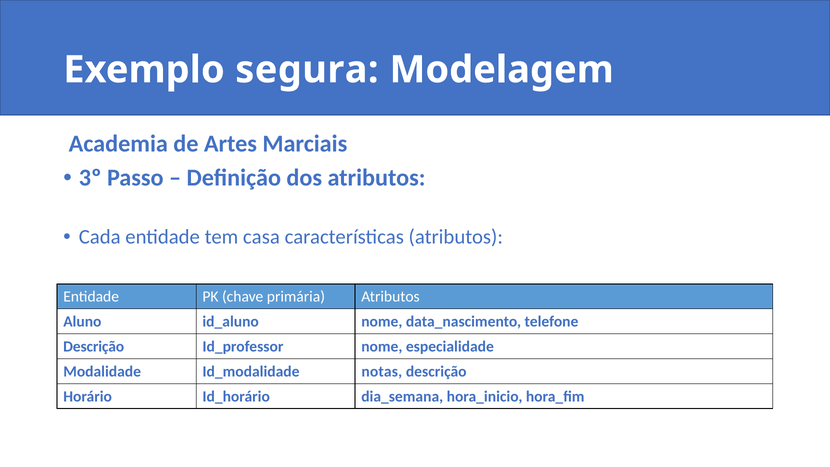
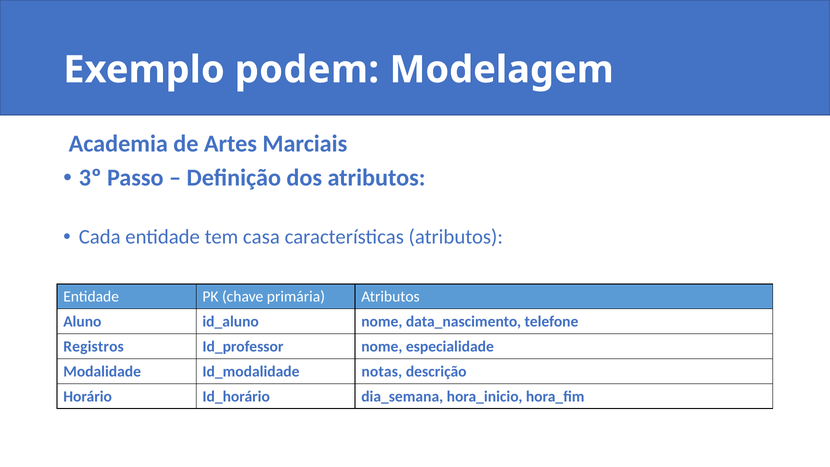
segura: segura -> podem (307, 70)
Descrição: Descrição -> Registros (94, 346)
